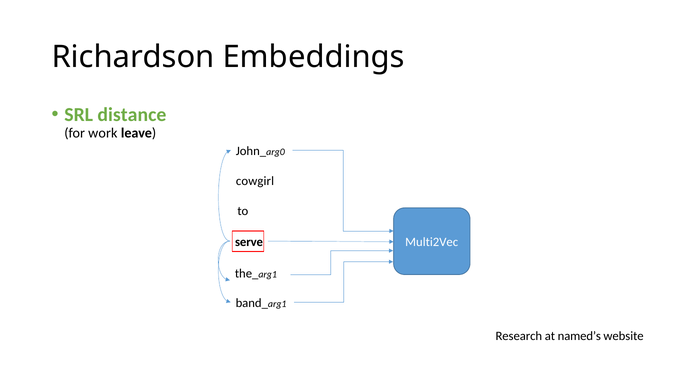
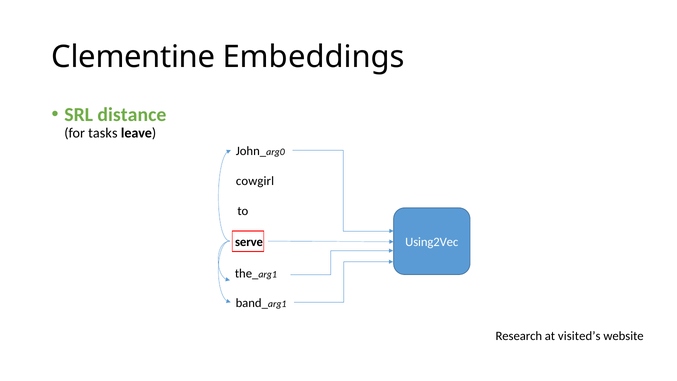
Richardson: Richardson -> Clementine (133, 57)
work: work -> tasks (103, 133)
Multi2Vec: Multi2Vec -> Using2Vec (432, 242)
named’s: named’s -> visited’s (579, 336)
